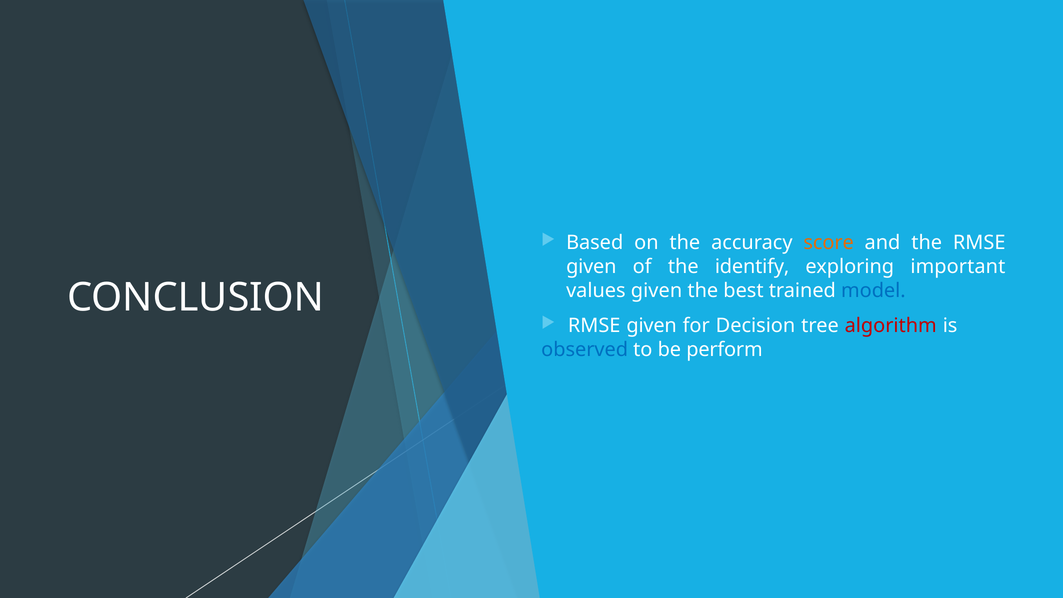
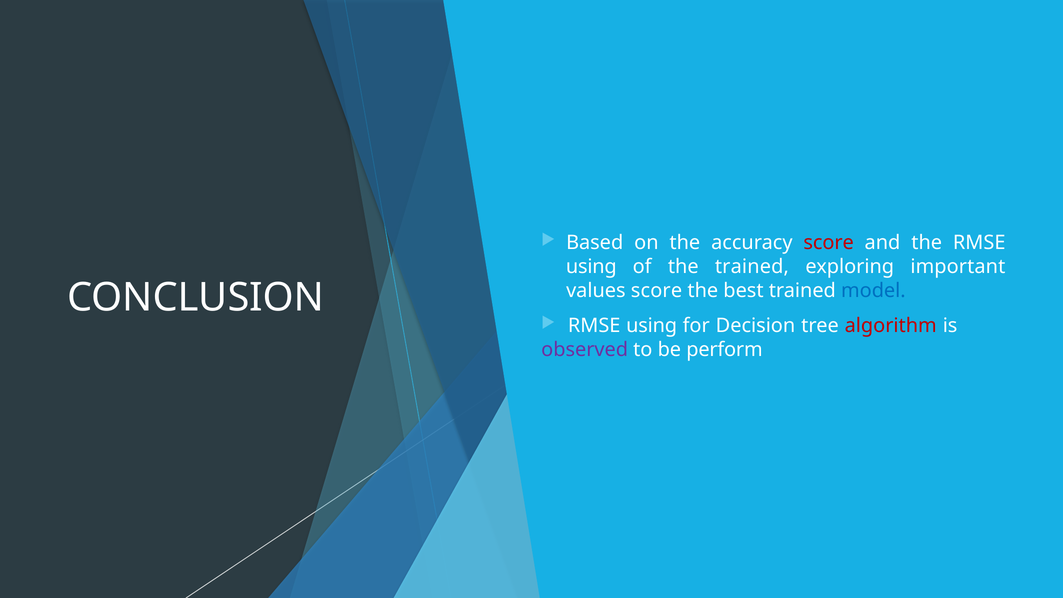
score colour: orange -> red (829, 243)
given: given -> using (591, 267)
the identify: identify -> trained (752, 267)
values given: given -> score (656, 291)
given: given -> using (652, 326)
observed colour: blue -> purple (585, 350)
